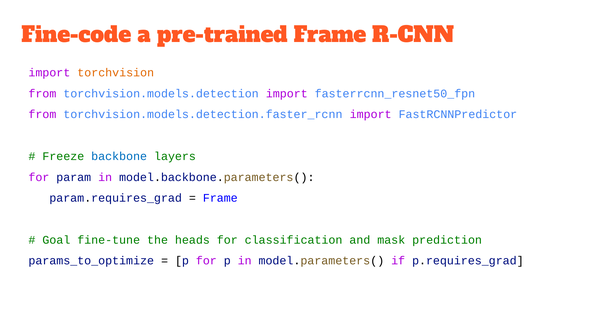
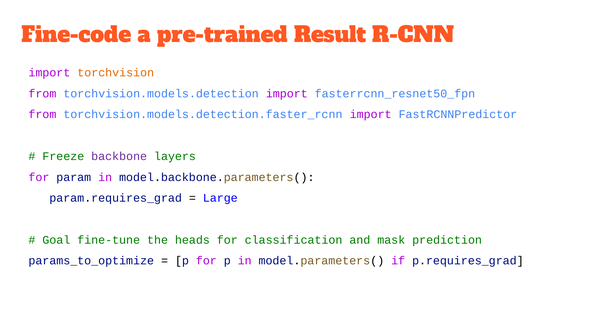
pre-trained Frame: Frame -> Result (330, 35)
backbone colour: blue -> purple (119, 156)
Frame: Frame -> Large (220, 198)
